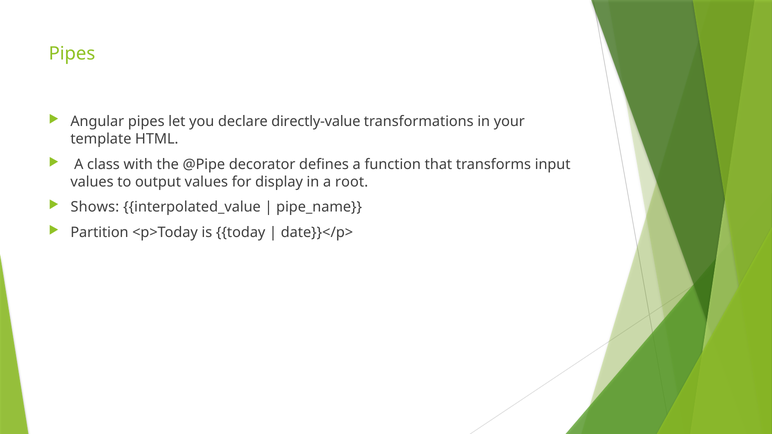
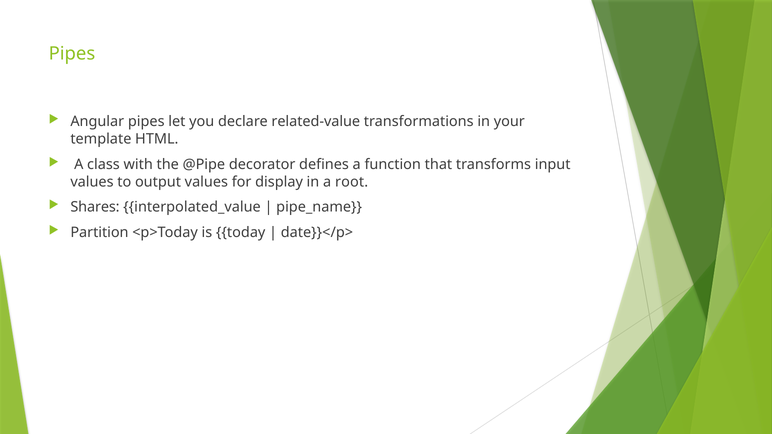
directly-value: directly-value -> related-value (316, 122)
Shows: Shows -> Shares (95, 207)
